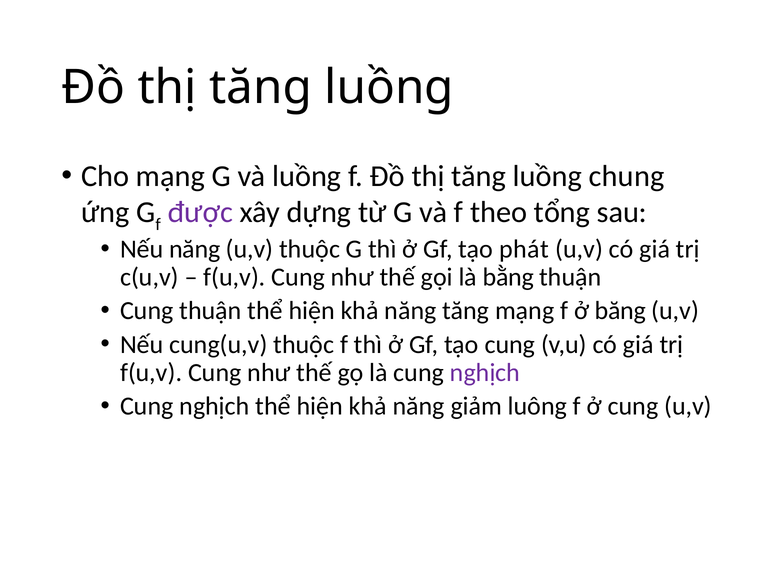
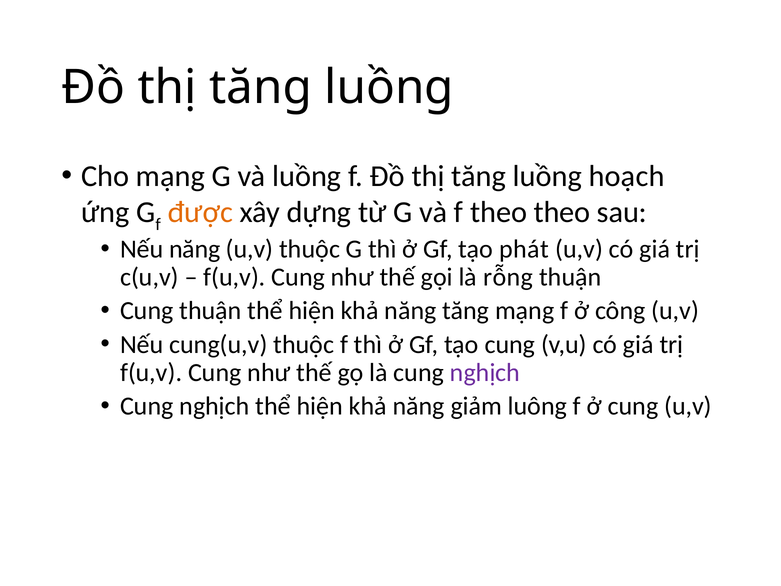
chung: chung -> hoạch (627, 176)
được colour: purple -> orange (200, 212)
theo tổng: tổng -> theo (562, 212)
bằng: bằng -> rỗng (508, 277)
băng: băng -> công (620, 311)
